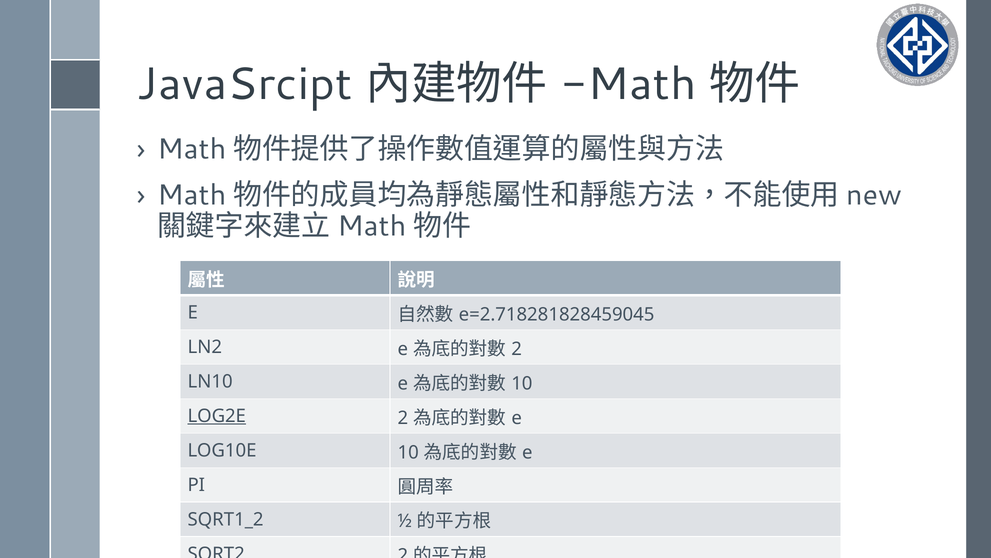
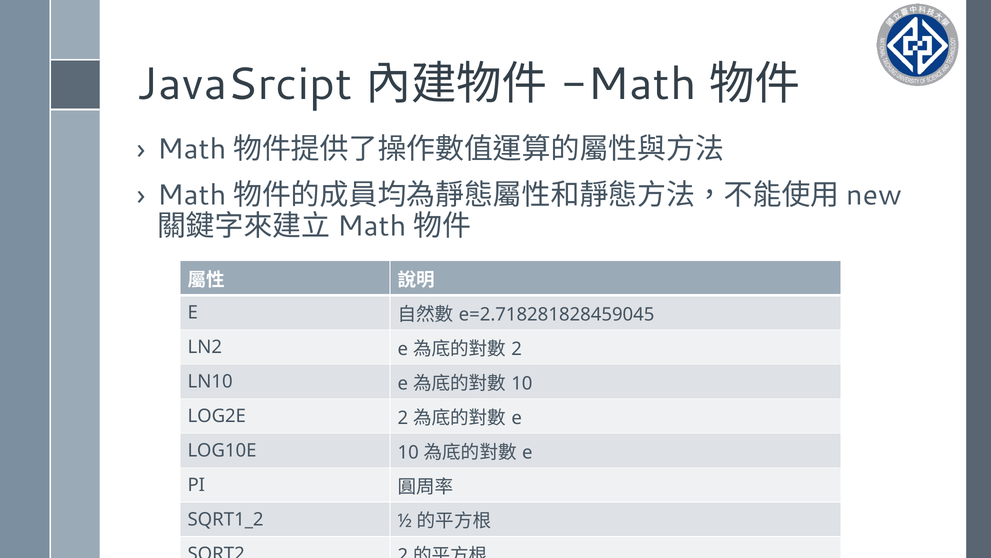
LOG2E underline: present -> none (217, 416)
